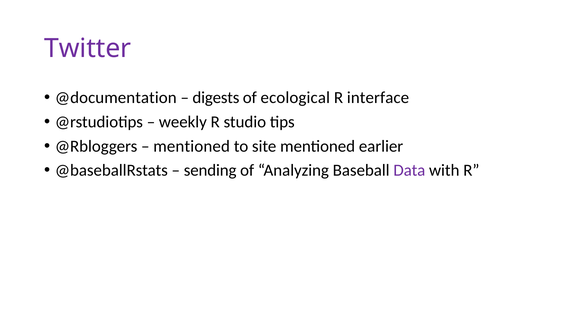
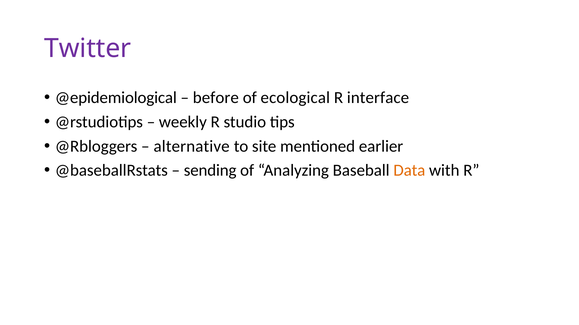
@documentation: @documentation -> @epidemiological (116, 98)
digests: digests -> before (216, 98)
mentioned: mentioned -> alternative (192, 146)
Data colour: purple -> orange (409, 171)
